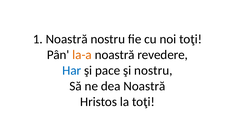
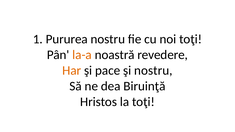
1 Noastră: Noastră -> Pururea (67, 39)
Har colour: blue -> orange (72, 71)
dea Noastră: Noastră -> Biruinţă (144, 86)
